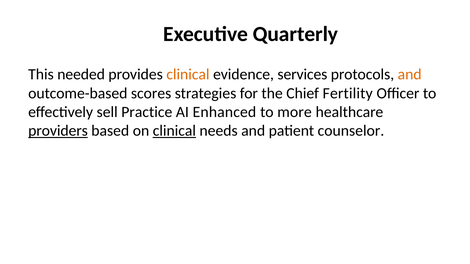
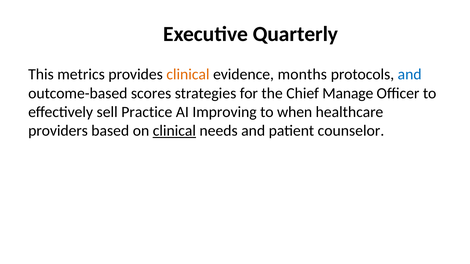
needed: needed -> metrics (81, 75)
services: services -> months (302, 75)
and colour: orange -> blue (410, 75)
Fertility: Fertility -> Manage (348, 93)
Enhanced: Enhanced -> Improving (225, 112)
more: more -> when (295, 112)
providers underline: present -> none (58, 131)
